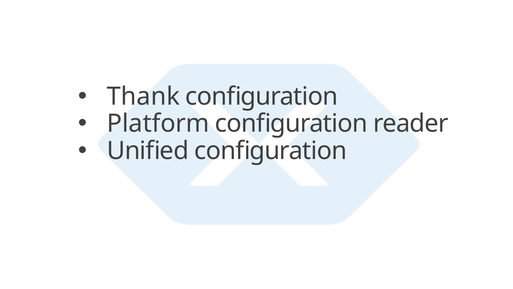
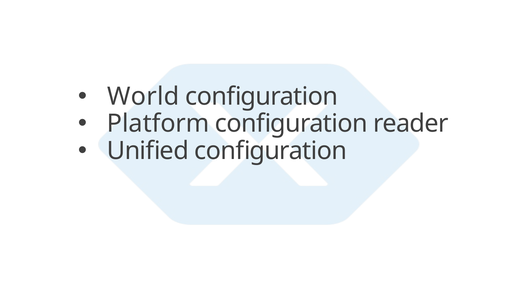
Thank: Thank -> World (143, 96)
